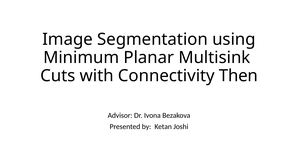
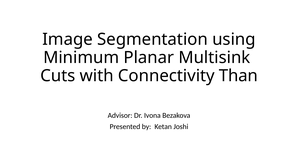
Then: Then -> Than (238, 76)
